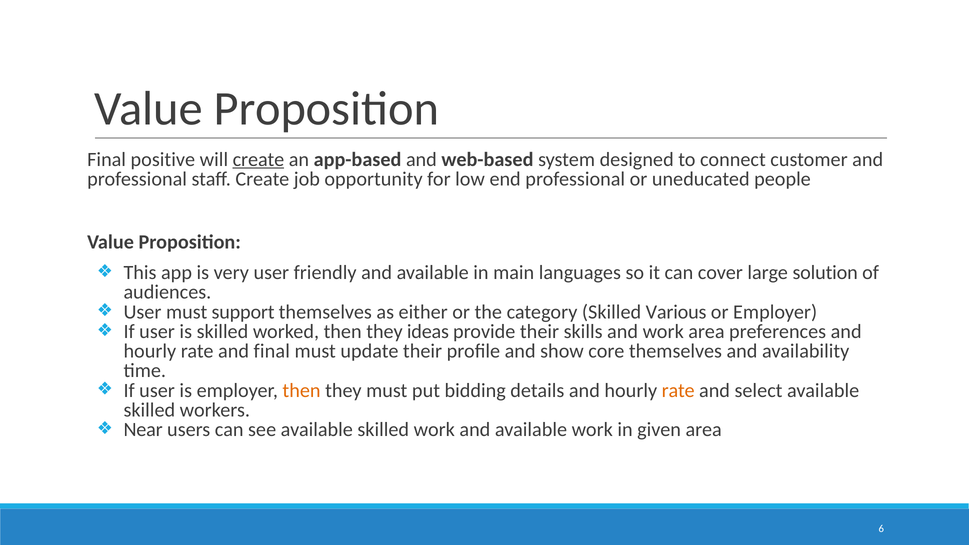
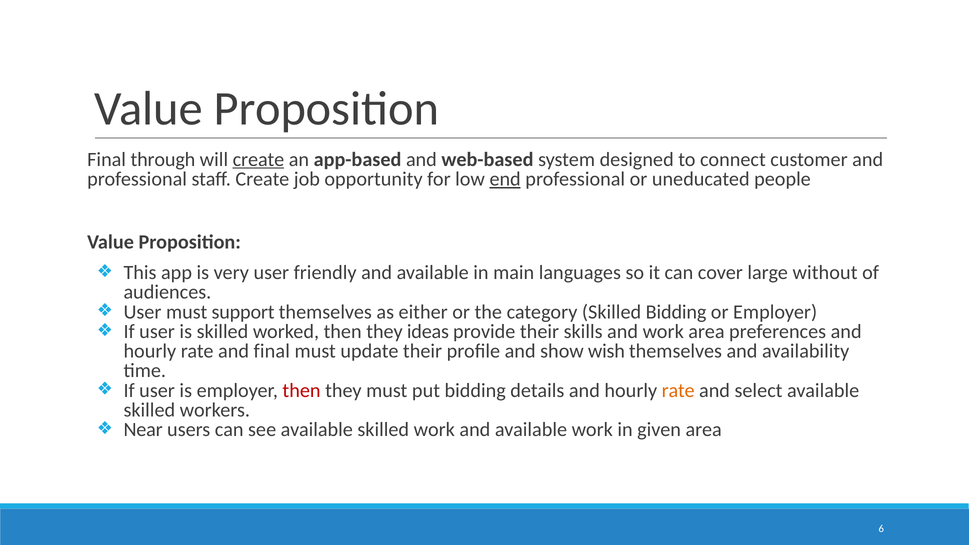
positive: positive -> through (163, 159)
end underline: none -> present (505, 179)
solution: solution -> without (825, 273)
Skilled Various: Various -> Bidding (676, 312)
core: core -> wish (606, 351)
then colour: orange -> red (302, 390)
